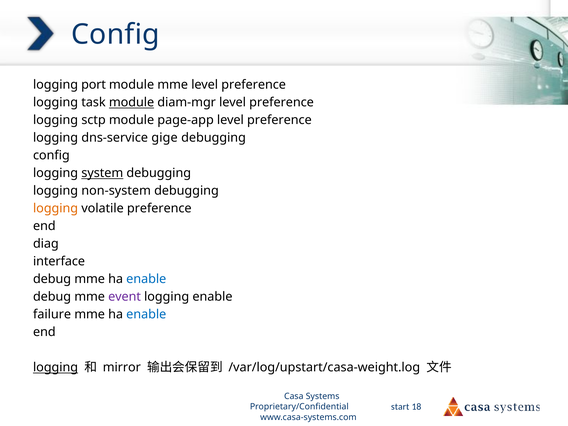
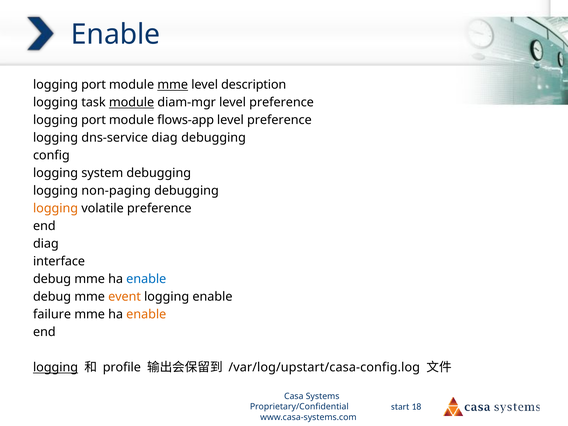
Config: Config -> Enable (116, 34)
mme underline: none -> present (173, 85)
preference: preference -> description (254, 85)
sctp: sctp -> port (94, 120)
page-app: page-app -> flows-app (186, 120)
dns-service gige: gige -> diag (165, 138)
system underline: present -> none (102, 173)
non-system: non-system -> non-paging (116, 191)
event colour: purple -> orange (125, 297)
enable colour: blue -> orange (146, 314)
mirror: mirror -> profile (122, 367)
/var/log/upstart/casa-weight.log: /var/log/upstart/casa-weight.log -> /var/log/upstart/casa-config.log (324, 367)
